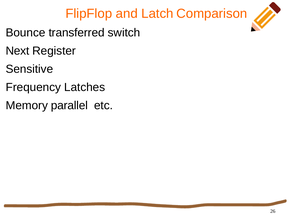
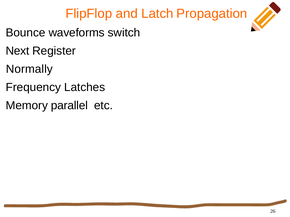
Comparison: Comparison -> Propagation (212, 14)
transferred: transferred -> waveforms (77, 33)
Sensitive: Sensitive -> Normally (29, 69)
